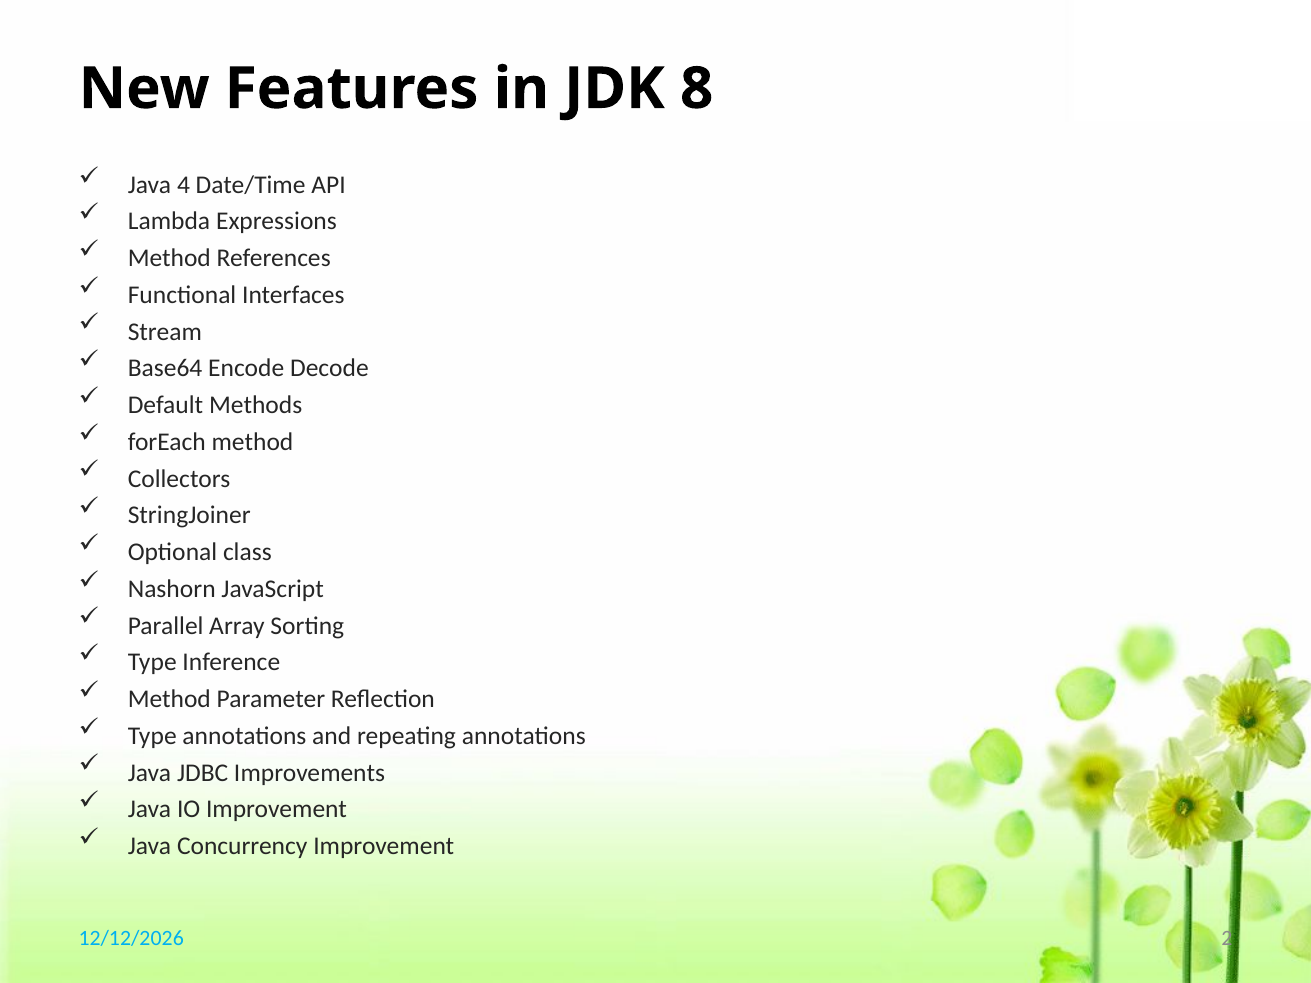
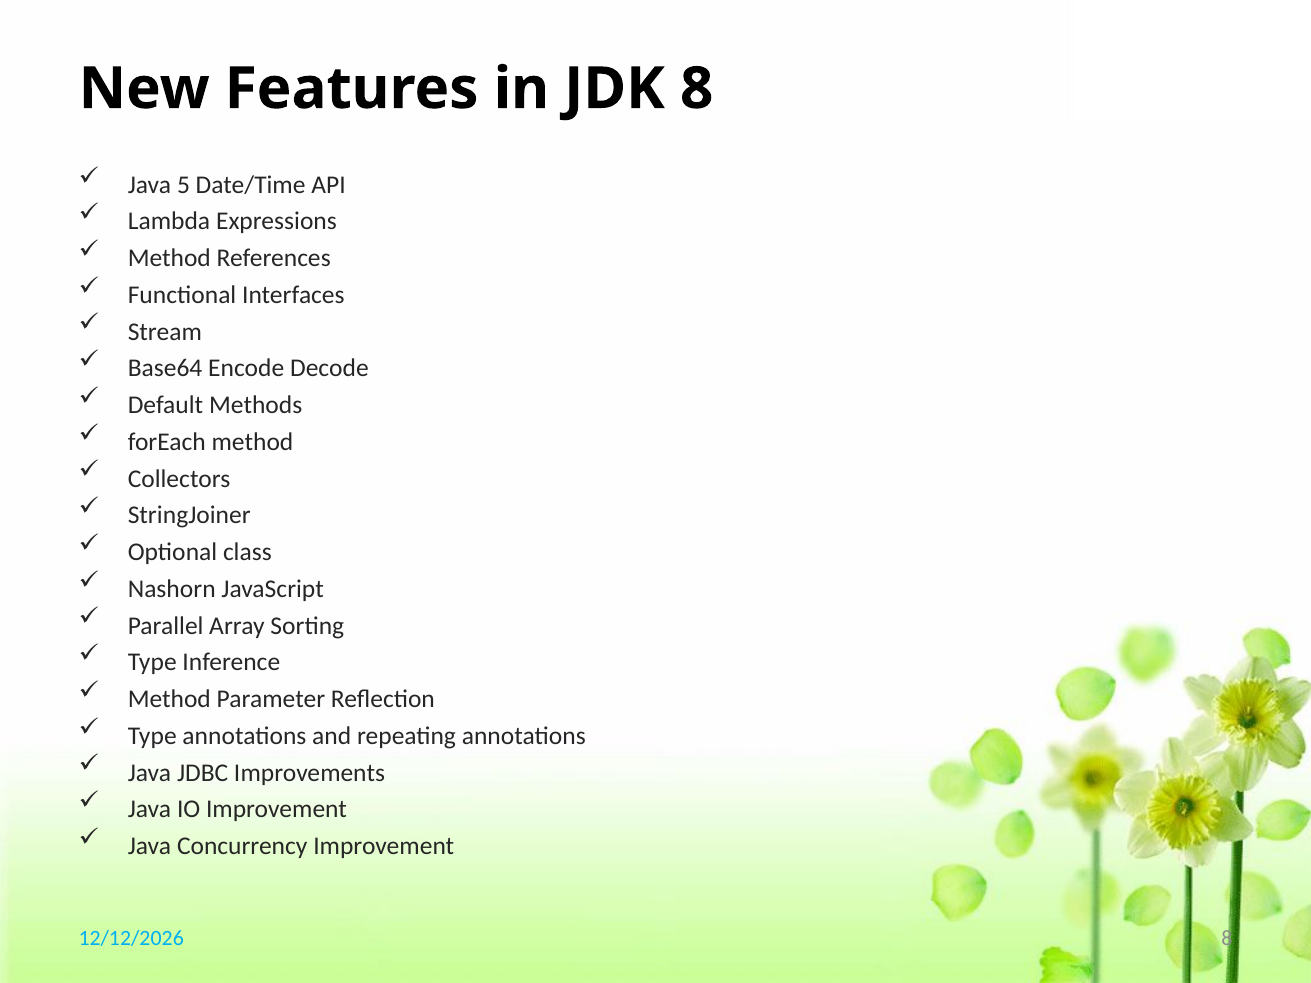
4: 4 -> 5 (183, 185)
2: 2 -> 8 (1227, 939)
